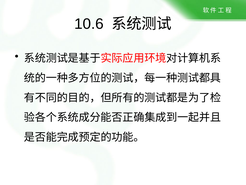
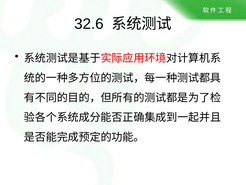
10.6: 10.6 -> 32.6 (89, 24)
